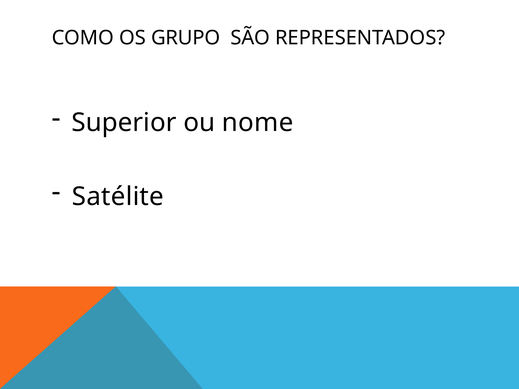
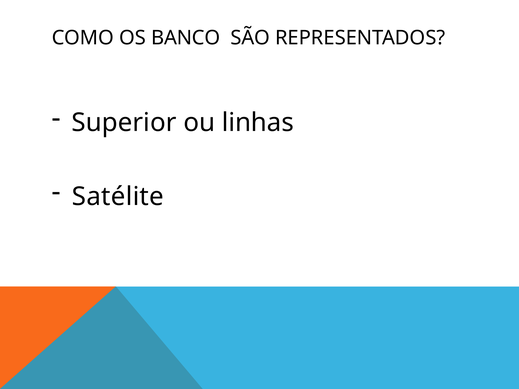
GRUPO: GRUPO -> BANCO (186, 38)
nome: nome -> linhas (258, 123)
